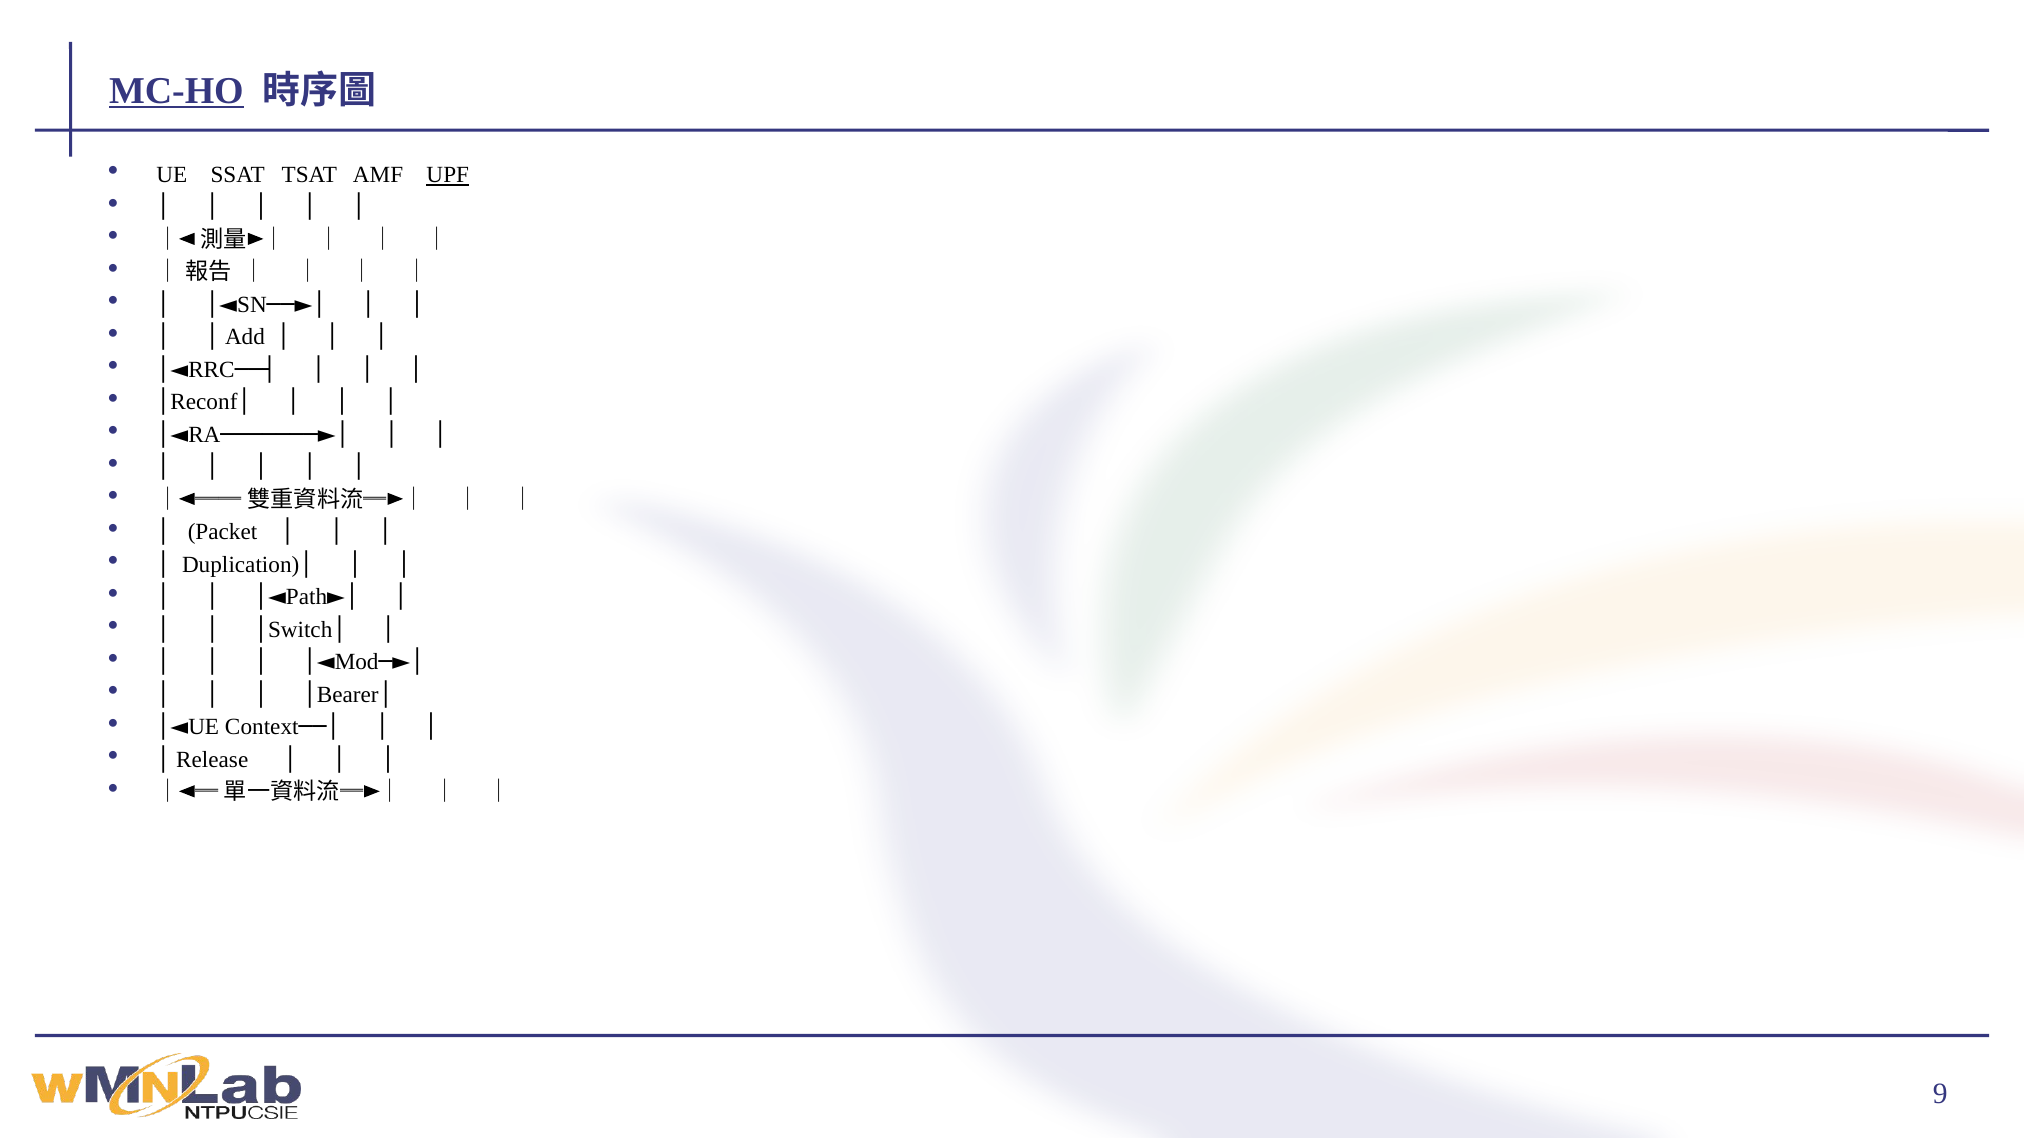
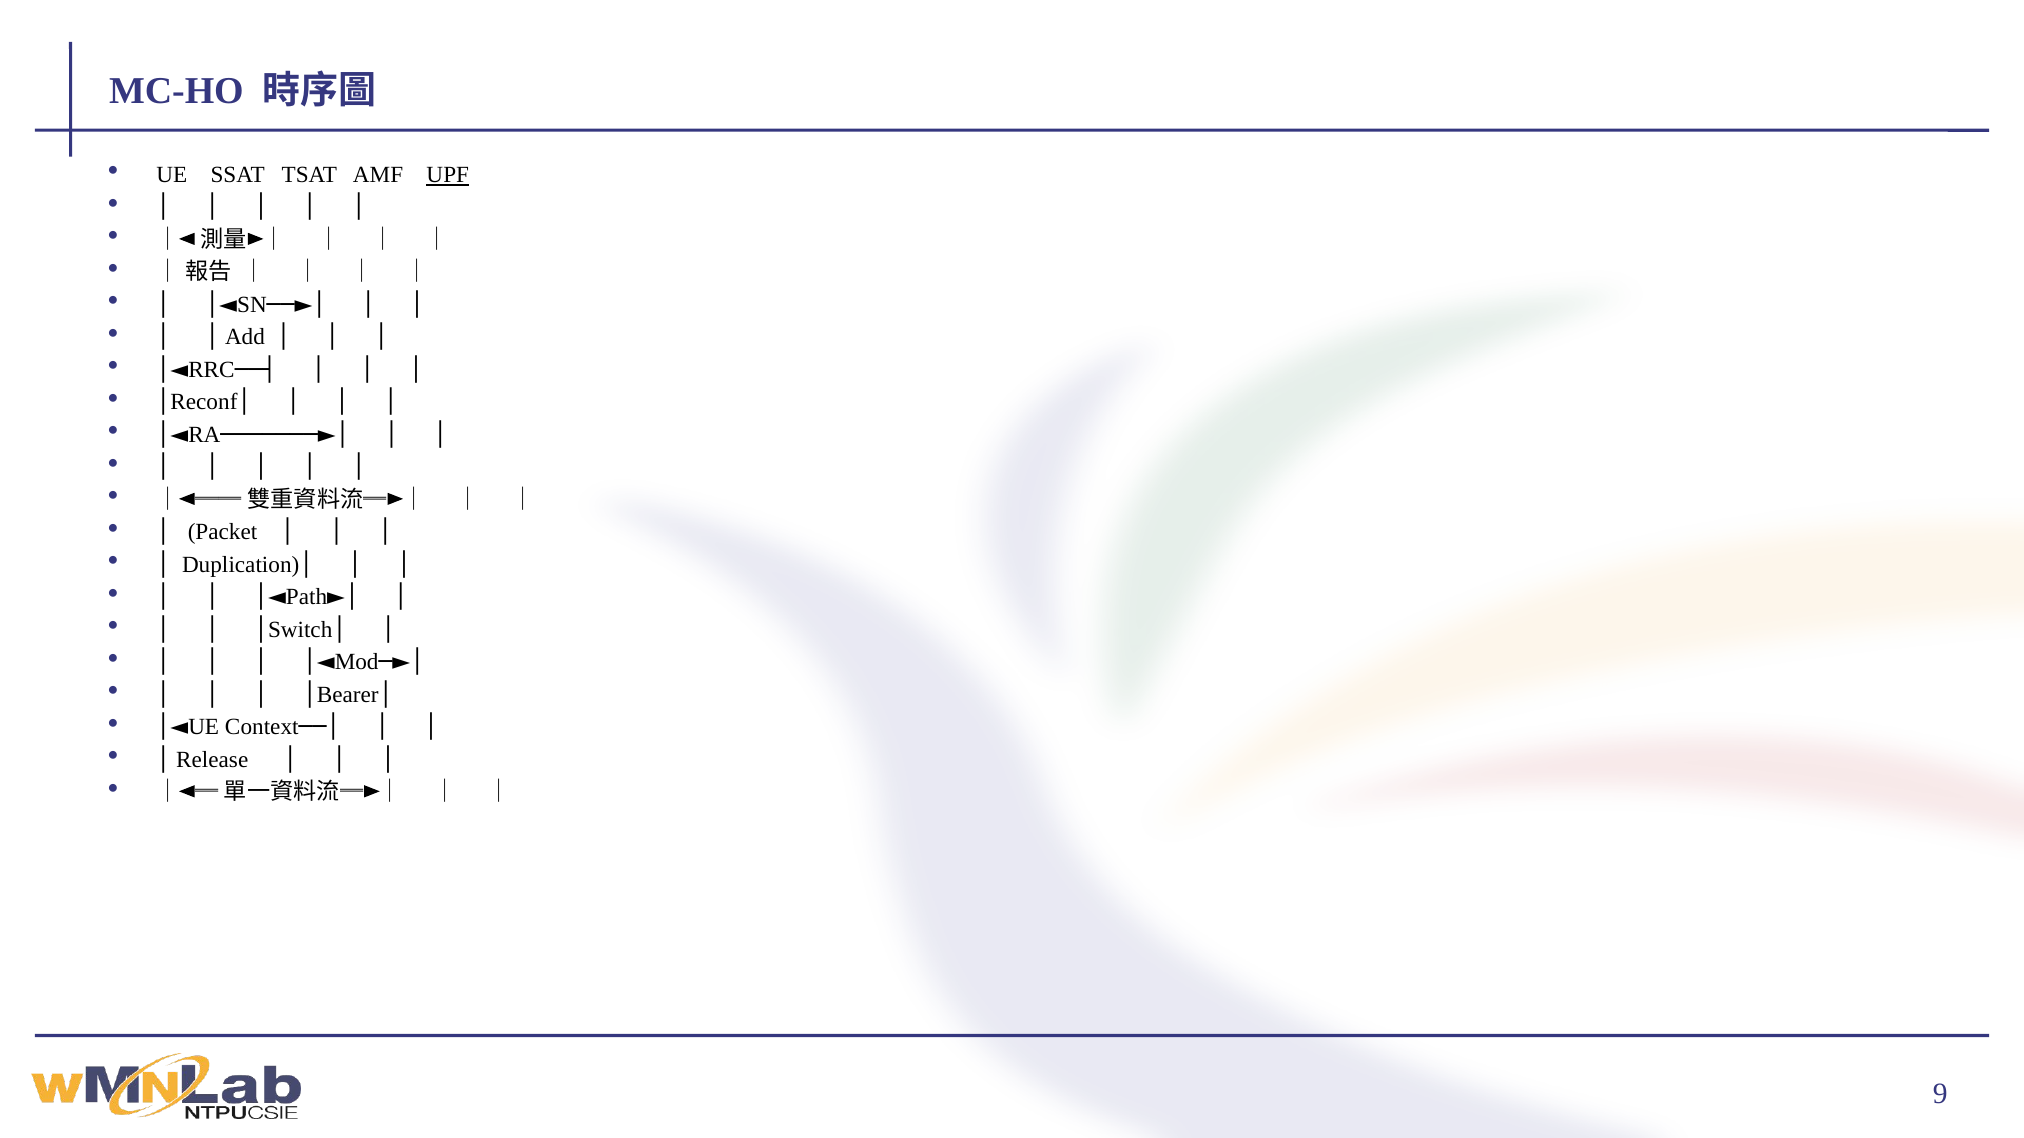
MC-HO underline: present -> none (176, 91)
